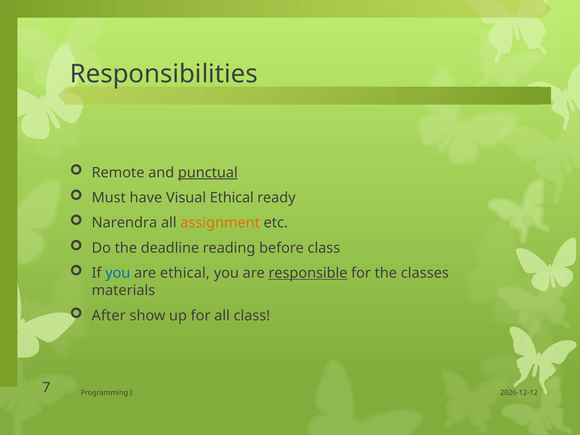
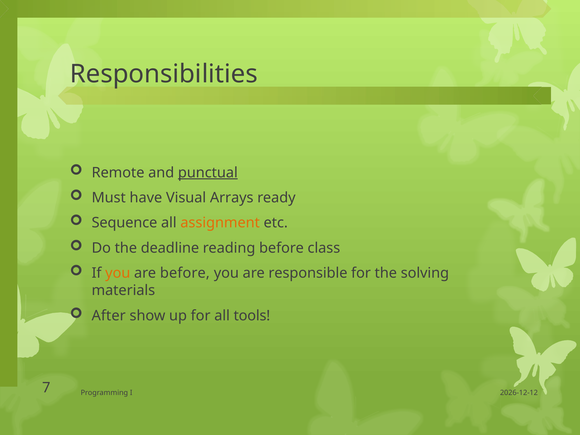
Visual Ethical: Ethical -> Arrays (232, 198)
Narendra: Narendra -> Sequence (124, 223)
you colour: blue -> orange (118, 273)
are ethical: ethical -> before (185, 273)
responsible underline: present -> none (308, 273)
classes: classes -> solving (425, 273)
all class: class -> tools (252, 316)
